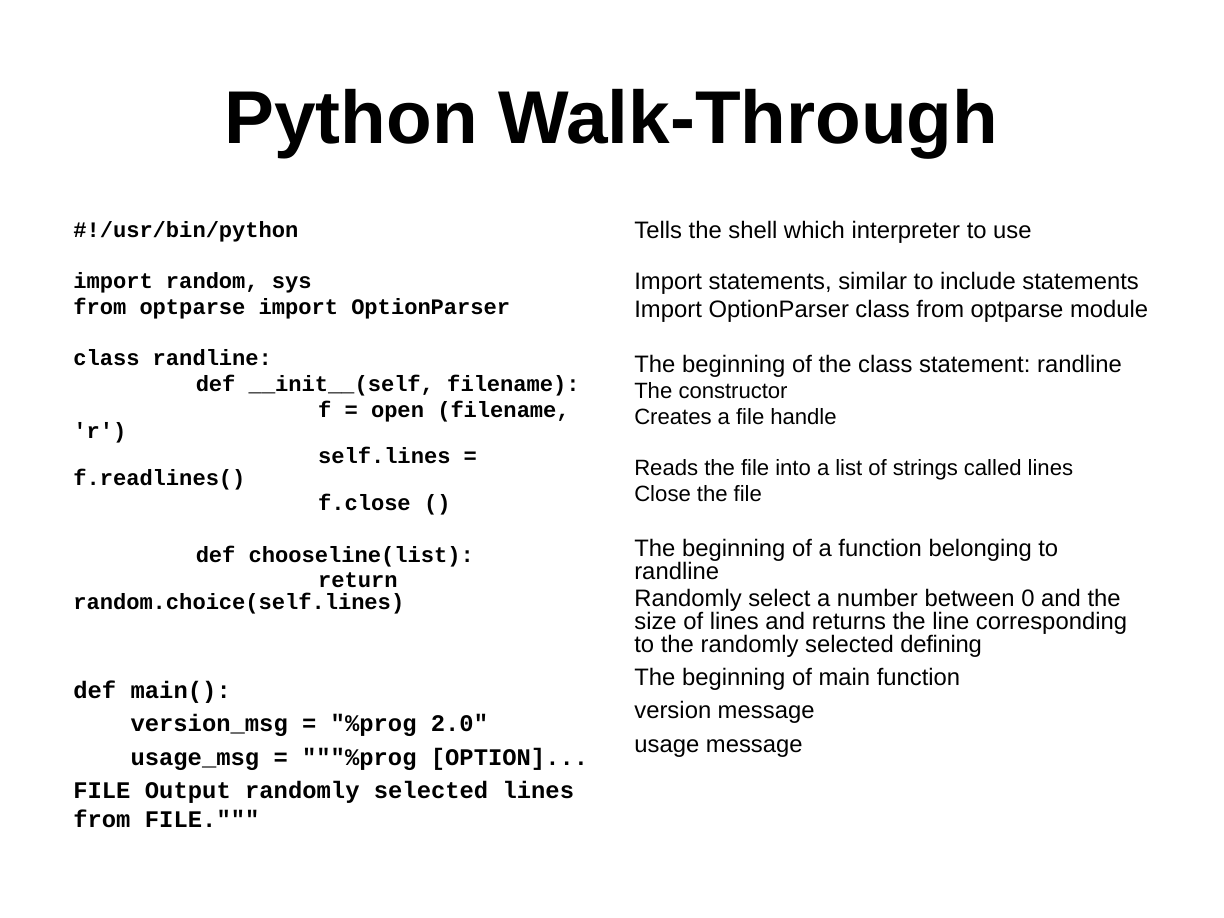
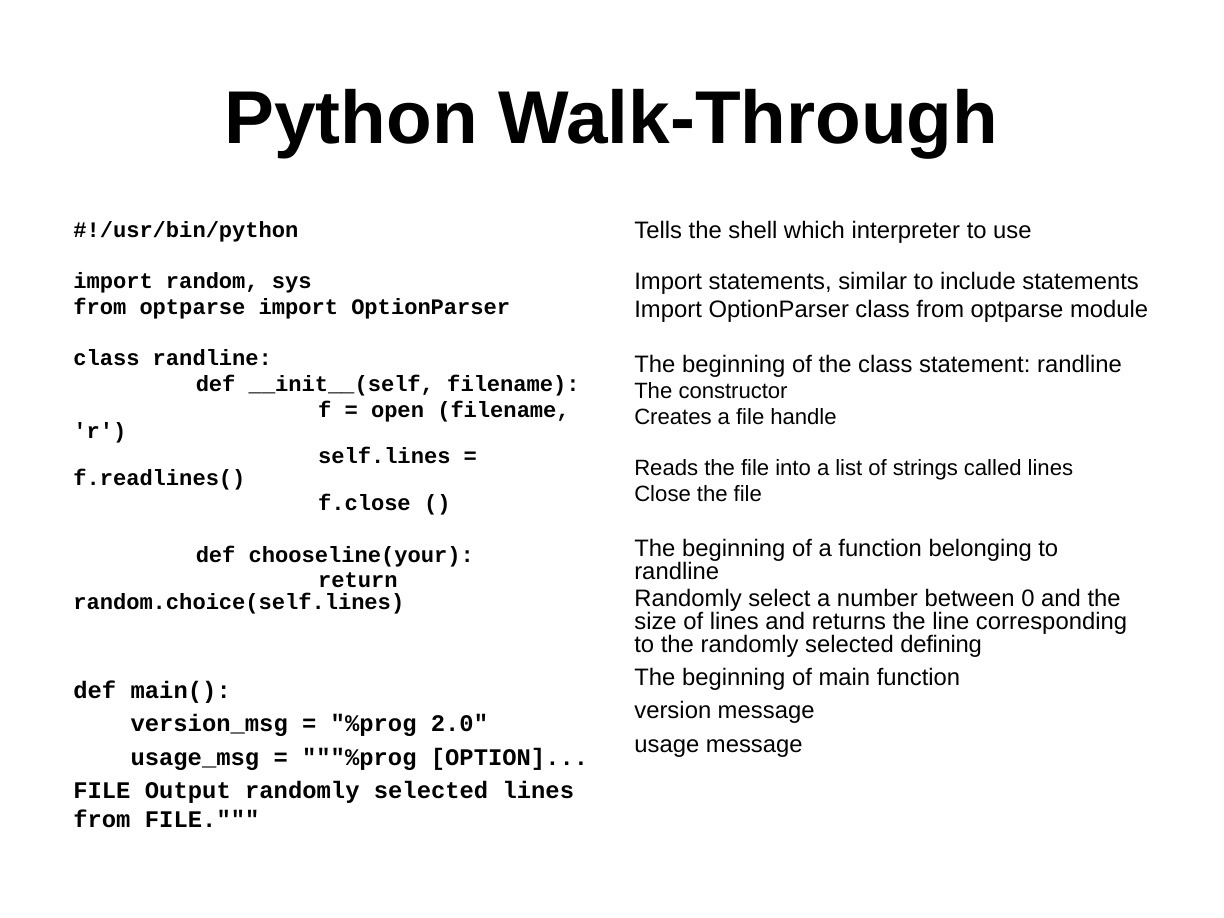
chooseline(list: chooseline(list -> chooseline(your (361, 555)
